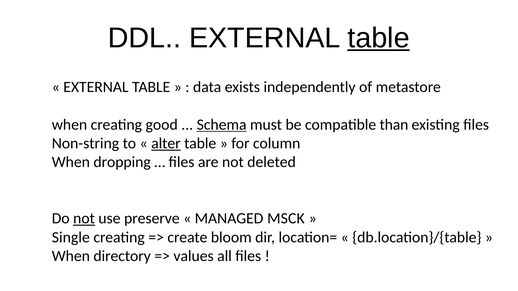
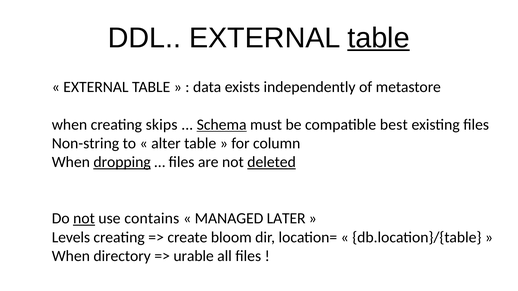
good: good -> skips (162, 125)
than: than -> best (394, 125)
alter underline: present -> none (166, 144)
dropping underline: none -> present (122, 162)
deleted underline: none -> present (272, 162)
preserve: preserve -> contains (152, 219)
MSCK: MSCK -> LATER (286, 219)
Single: Single -> Levels (71, 238)
values: values -> urable (194, 256)
